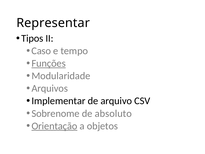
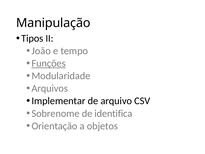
Representar: Representar -> Manipulação (53, 23)
Caso: Caso -> João (41, 51)
absoluto: absoluto -> identifica (113, 113)
Orientação underline: present -> none (54, 126)
